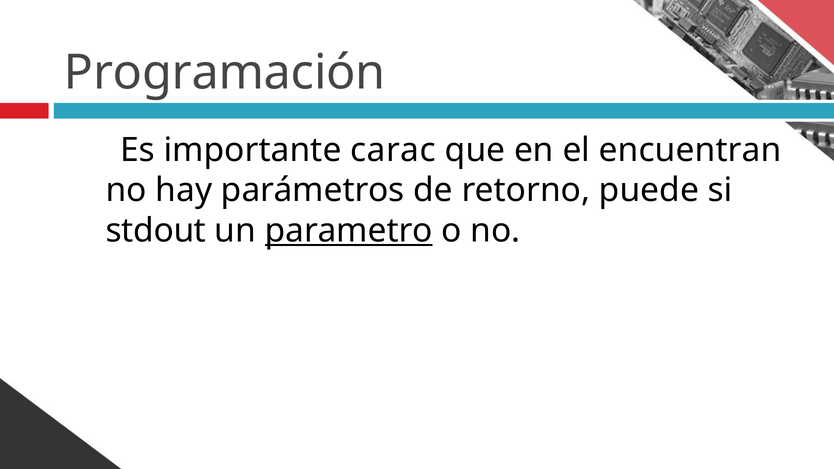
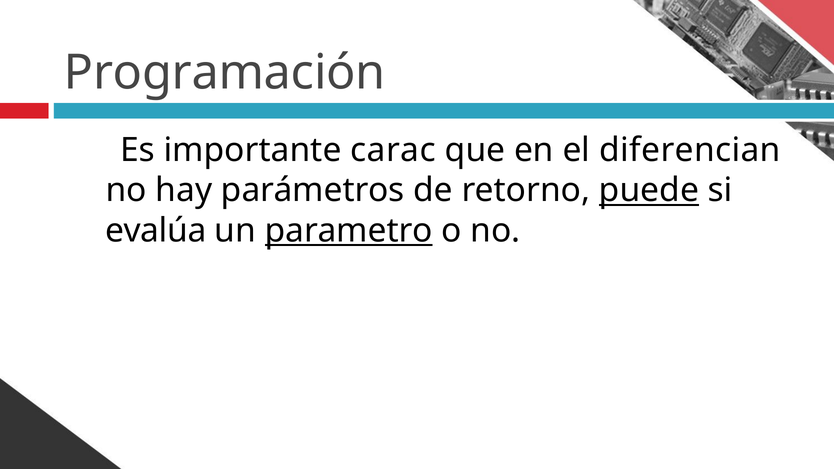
encuentran: encuentran -> diferencian (690, 150)
puede underline: none -> present (649, 190)
stdout: stdout -> evalúa (156, 231)
